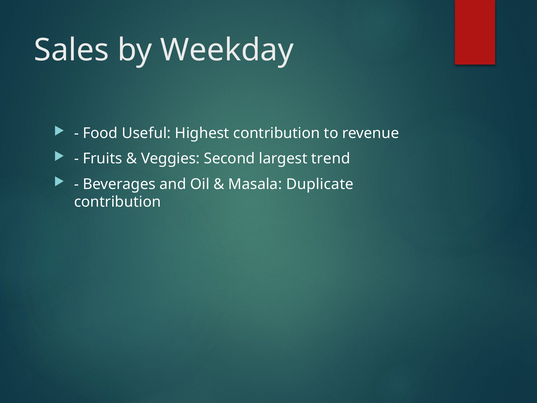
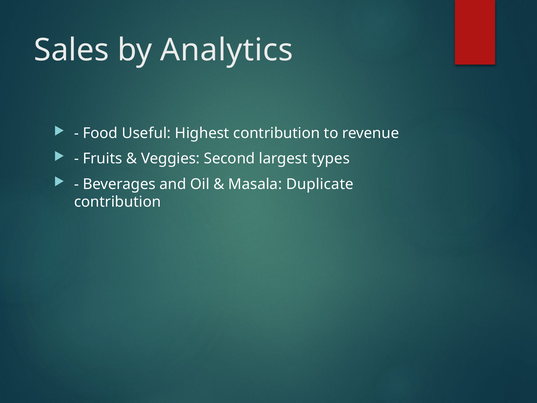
Weekday: Weekday -> Analytics (227, 50)
trend: trend -> types (331, 159)
